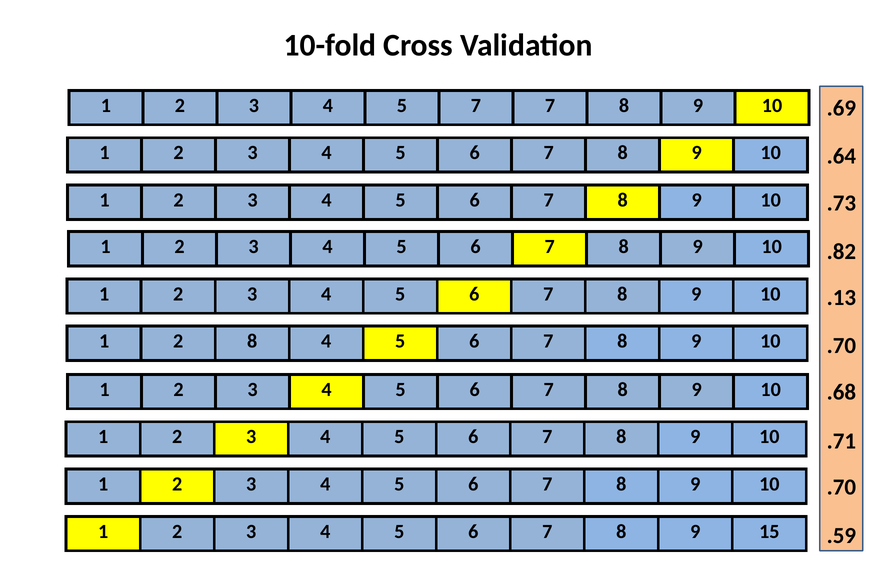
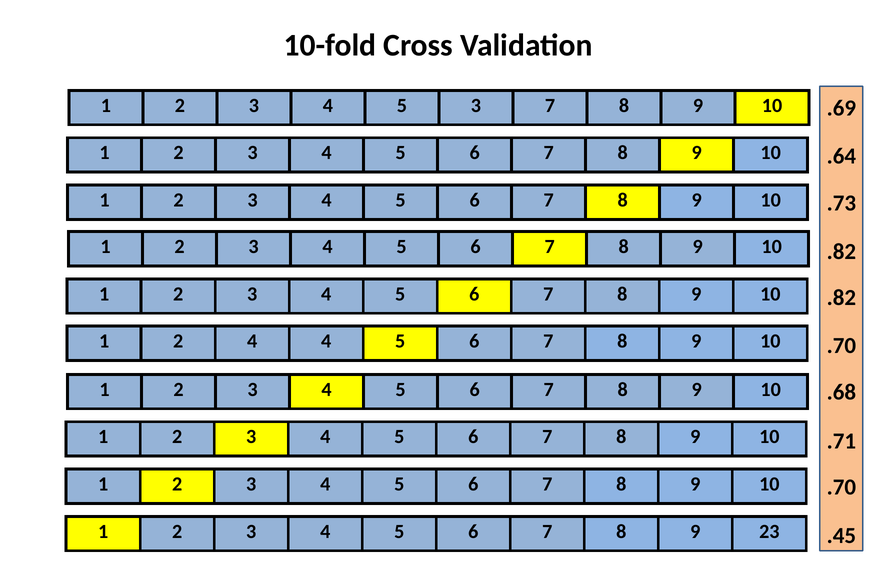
5 7: 7 -> 3 (476, 105)
.13: .13 -> .82 (841, 298)
2 8: 8 -> 4 (252, 341)
15: 15 -> 23 (769, 532)
.59: .59 -> .45 (841, 536)
